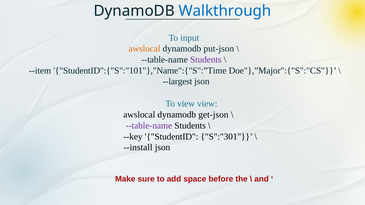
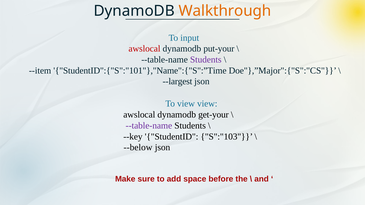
Walkthrough colour: blue -> orange (225, 11)
awslocal colour: orange -> red (144, 49)
put-json: put-json -> put-your (219, 49)
get-json: get-json -> get-your (213, 115)
S":"301: S":"301 -> S":"103 (227, 137)
--install: --install -> --below (138, 148)
